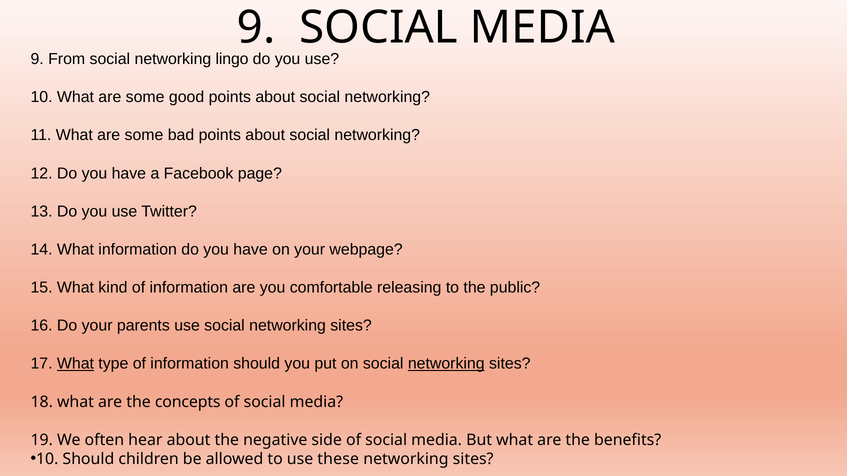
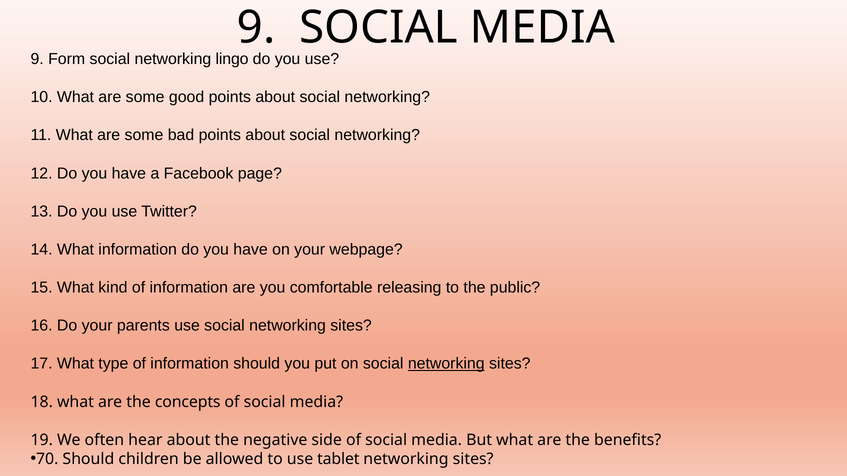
From: From -> Form (67, 59)
What underline: present -> none (75, 364)
10: 10 -> 70 (47, 459)
these: these -> tablet (338, 459)
